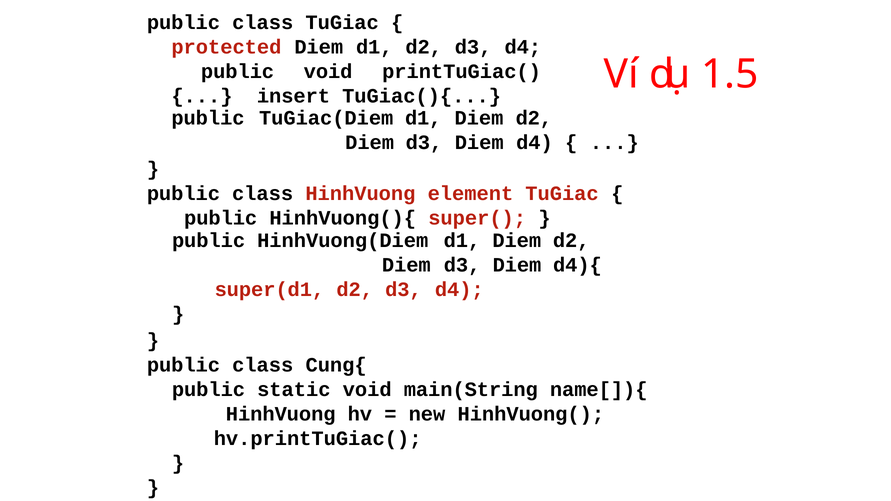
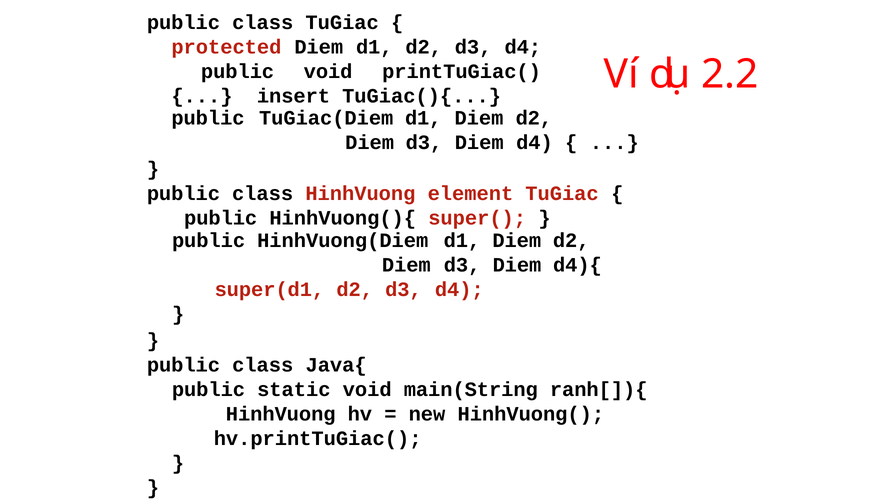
1.5: 1.5 -> 2.2 (730, 75)
Cung{: Cung{ -> Java{ (336, 365)
name[]){: name[]){ -> ranh[]){ (599, 390)
